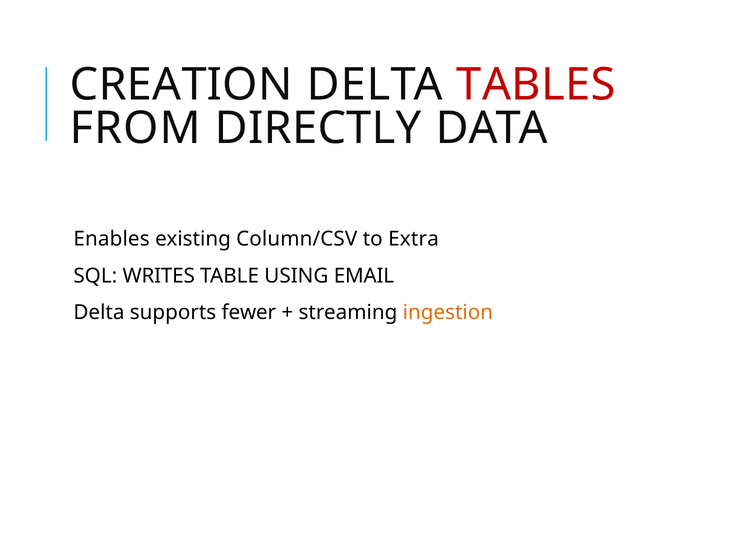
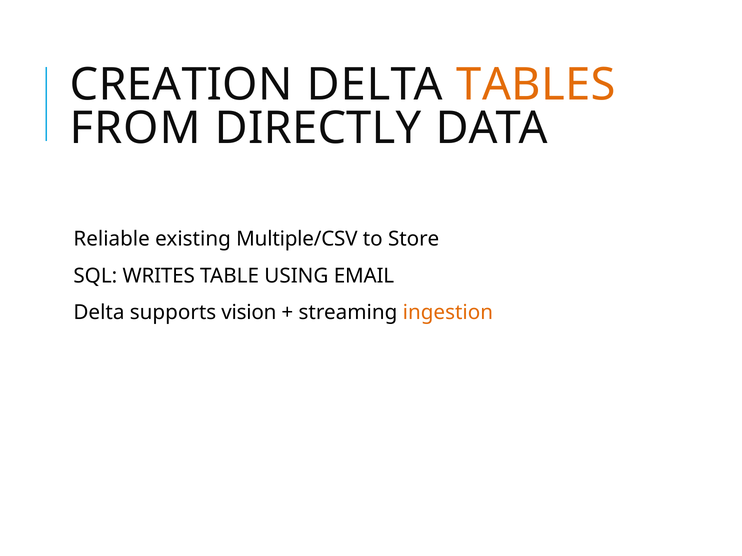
TABLES colour: red -> orange (536, 85)
Enables: Enables -> Reliable (112, 239)
Column/CSV: Column/CSV -> Multiple/CSV (297, 239)
Extra: Extra -> Store (414, 239)
fewer: fewer -> vision (249, 313)
